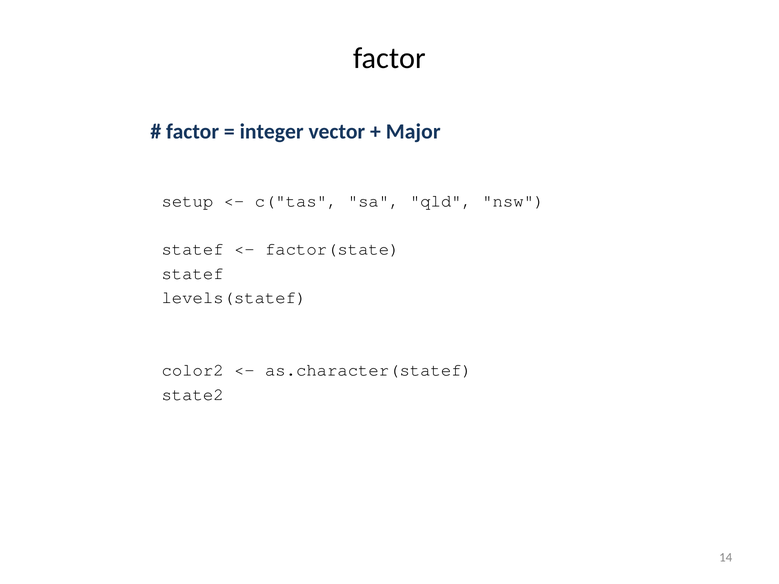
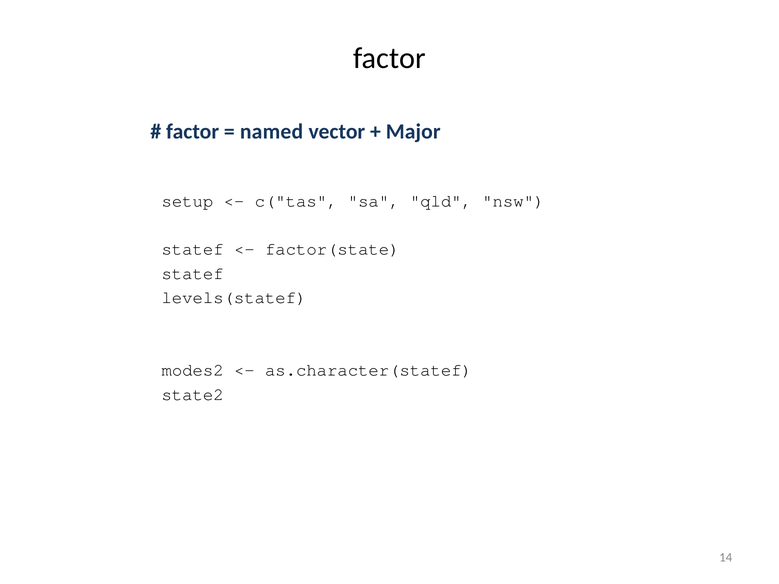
integer: integer -> named (272, 132)
color2: color2 -> modes2 (193, 370)
